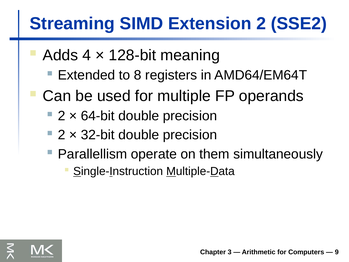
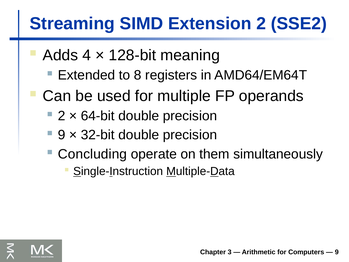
2: 2 -> 9 (62, 135)
Parallellism: Parallellism -> Concluding (93, 154)
